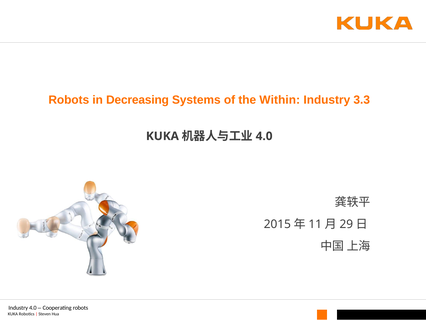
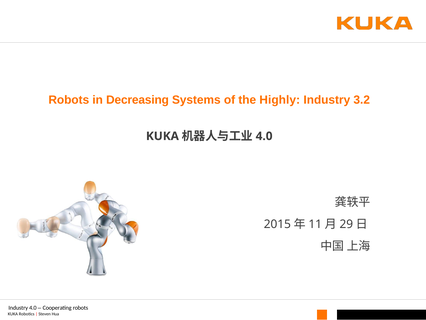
Within: Within -> Highly (280, 100)
3.3: 3.3 -> 3.2 (362, 100)
